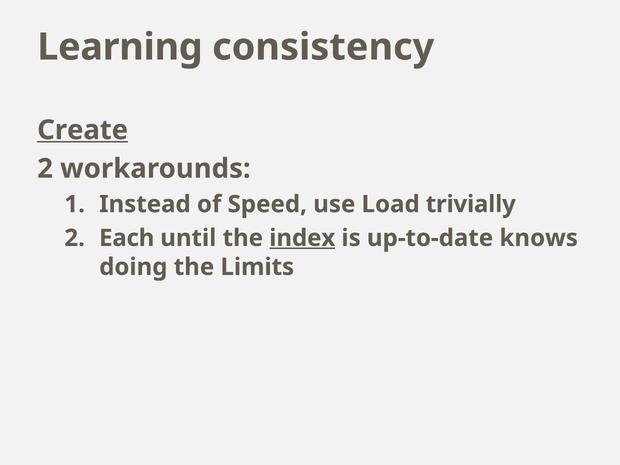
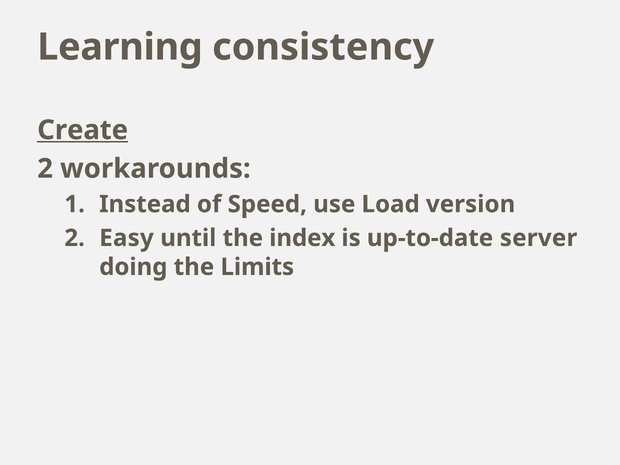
trivially: trivially -> version (471, 204)
Each: Each -> Easy (126, 238)
index underline: present -> none (302, 238)
knows: knows -> server (539, 238)
